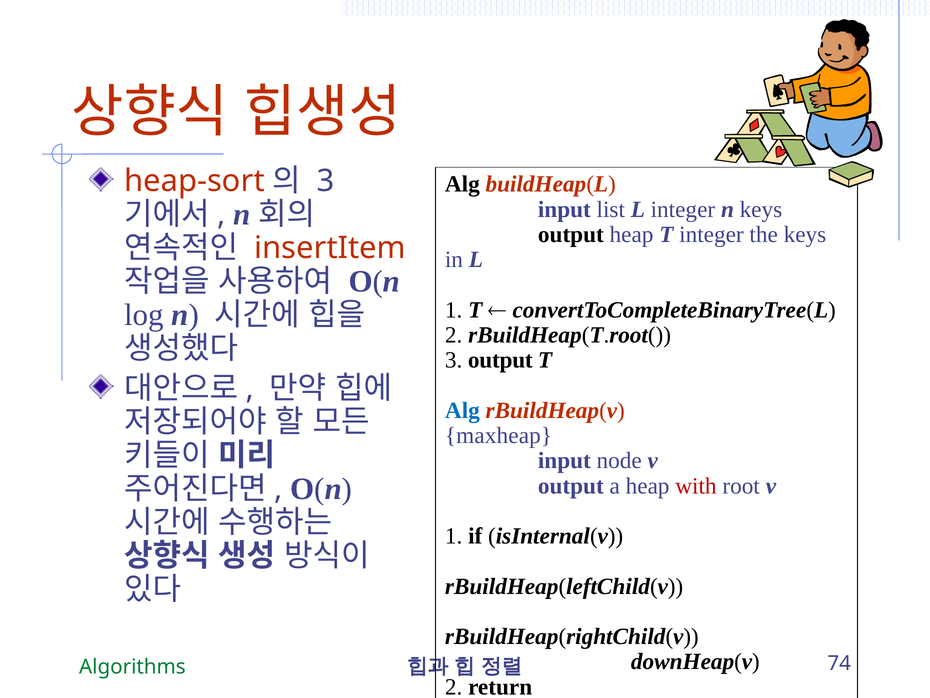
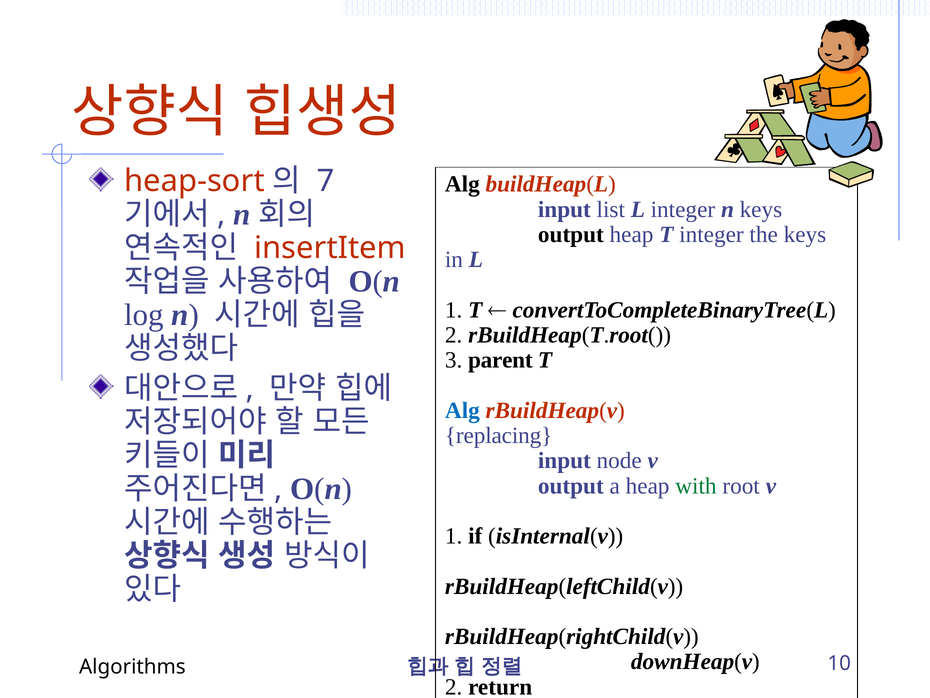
3: 3 -> 7 (326, 181)
3 output: output -> parent (500, 360)
maxheap: maxheap -> replacing (499, 435)
with colour: red -> green (696, 486)
74: 74 -> 10 (839, 663)
Algorithms colour: green -> black (132, 666)
